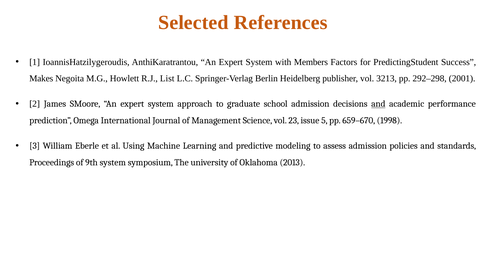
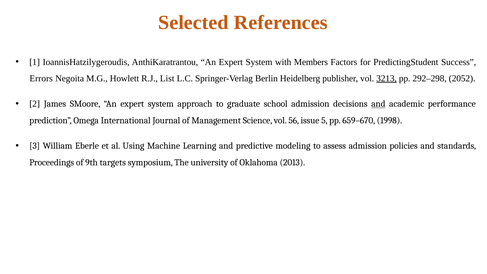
Makes: Makes -> Errors (41, 78)
3213 underline: none -> present (387, 78)
2001: 2001 -> 2052 (462, 78)
23: 23 -> 56 (294, 120)
9th system: system -> targets (113, 162)
